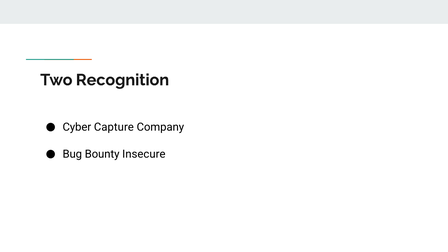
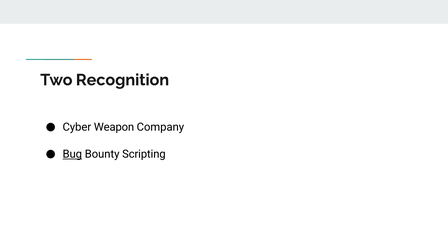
Capture: Capture -> Weapon (114, 127)
Bug underline: none -> present (72, 154)
Insecure: Insecure -> Scripting (144, 154)
